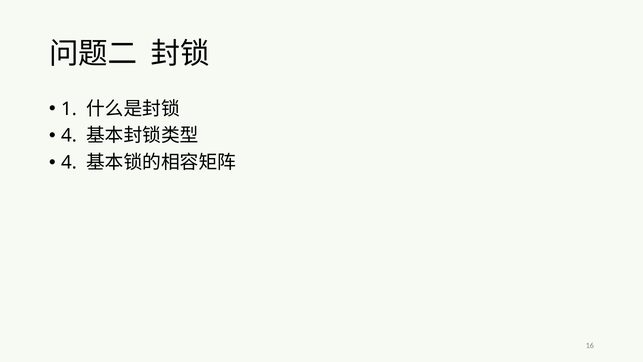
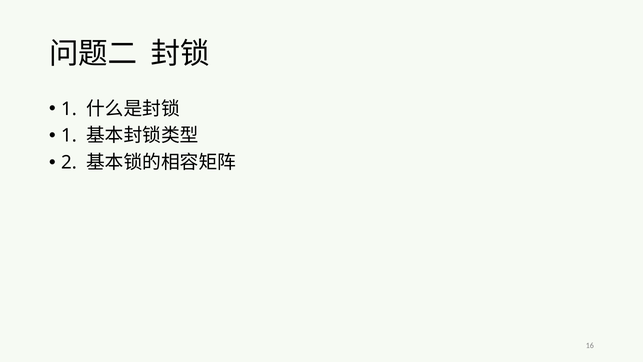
4: 4 -> 1 (69, 136)
4: 4 -> 2 (69, 163)
